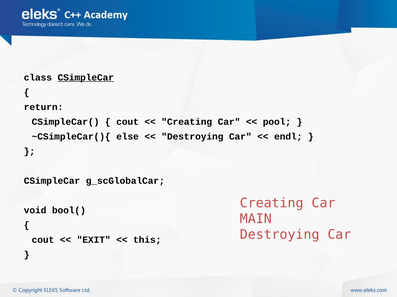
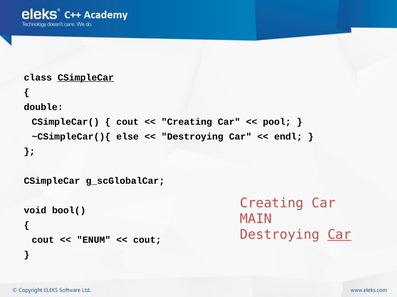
return: return -> double (44, 107)
Car underline: none -> present (339, 235)
EXIT: EXIT -> ENUM (94, 240)
this: this -> cout (147, 240)
